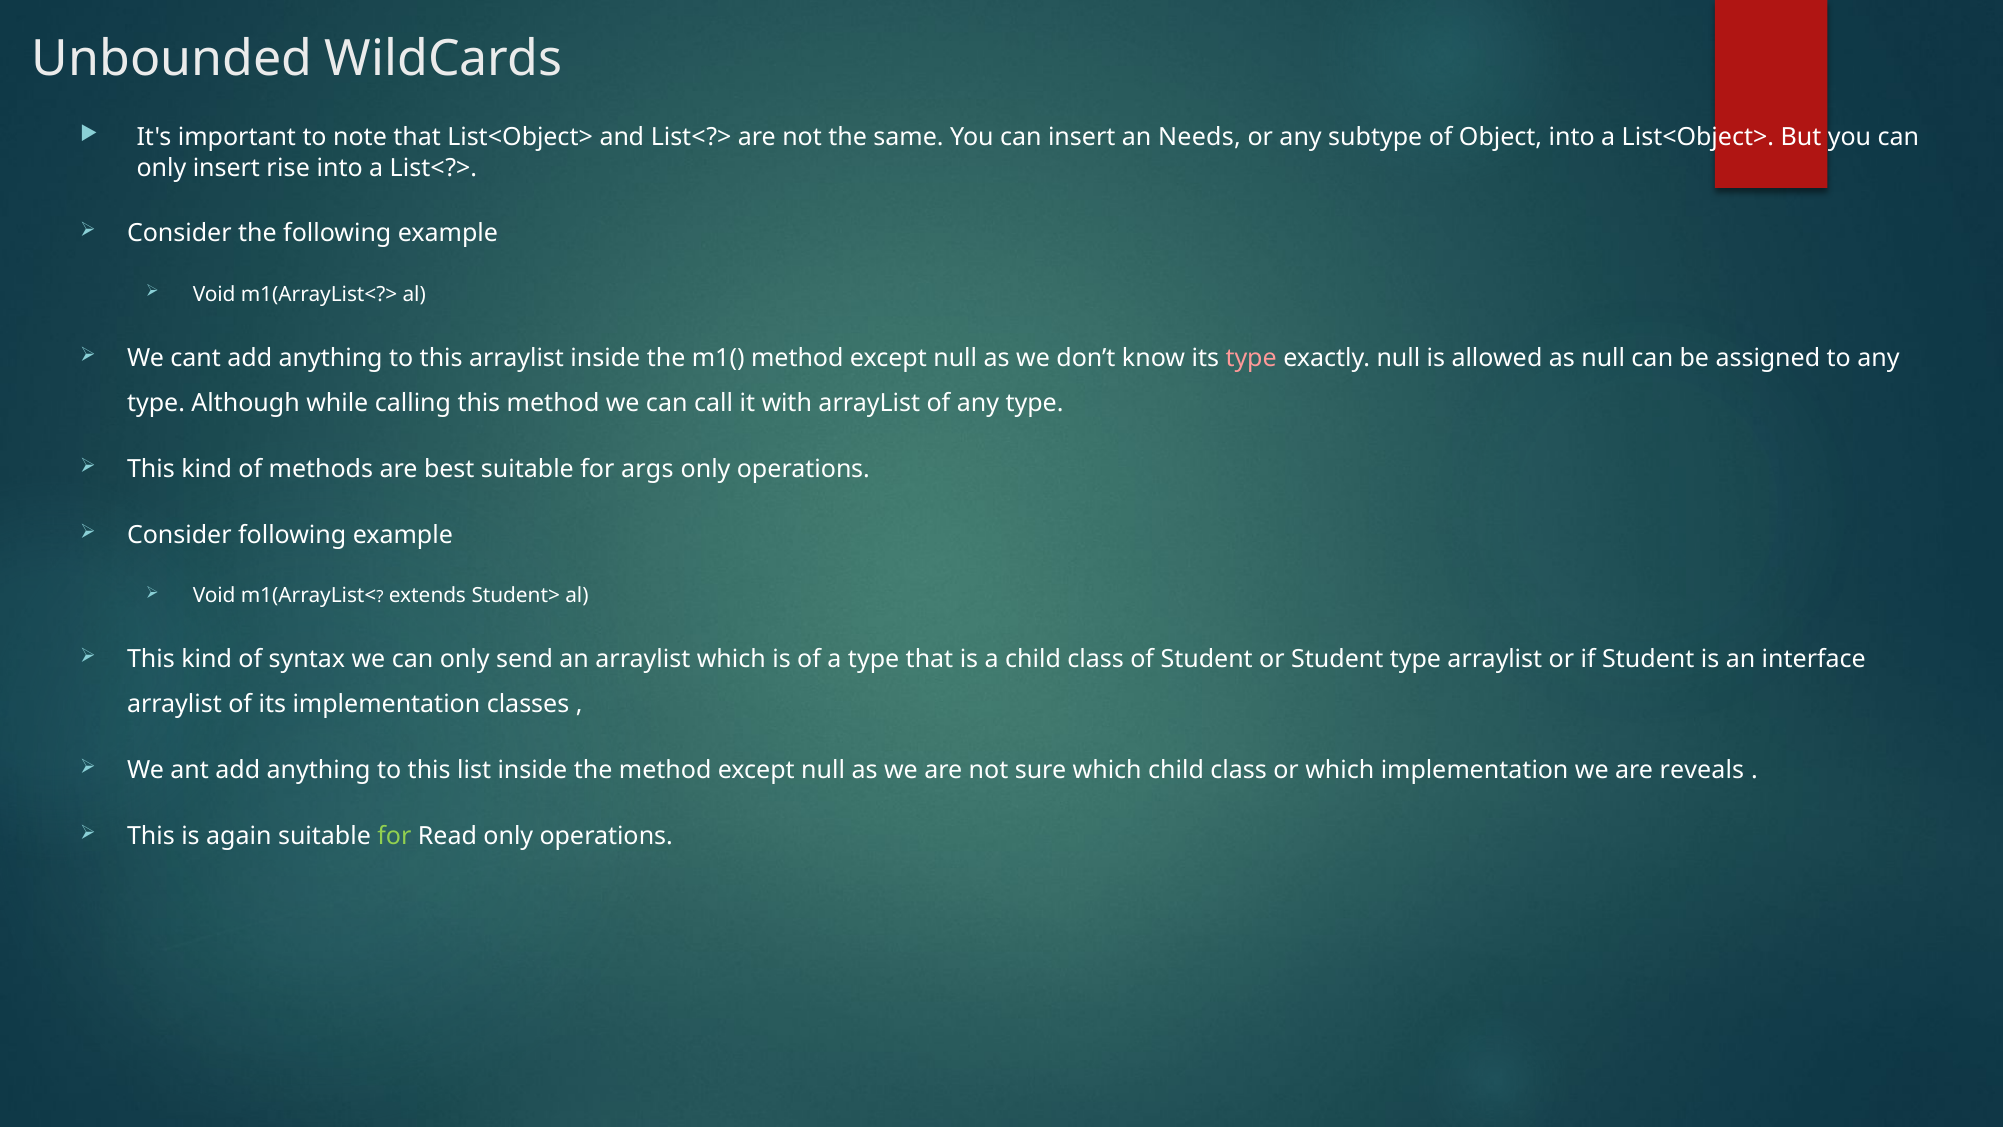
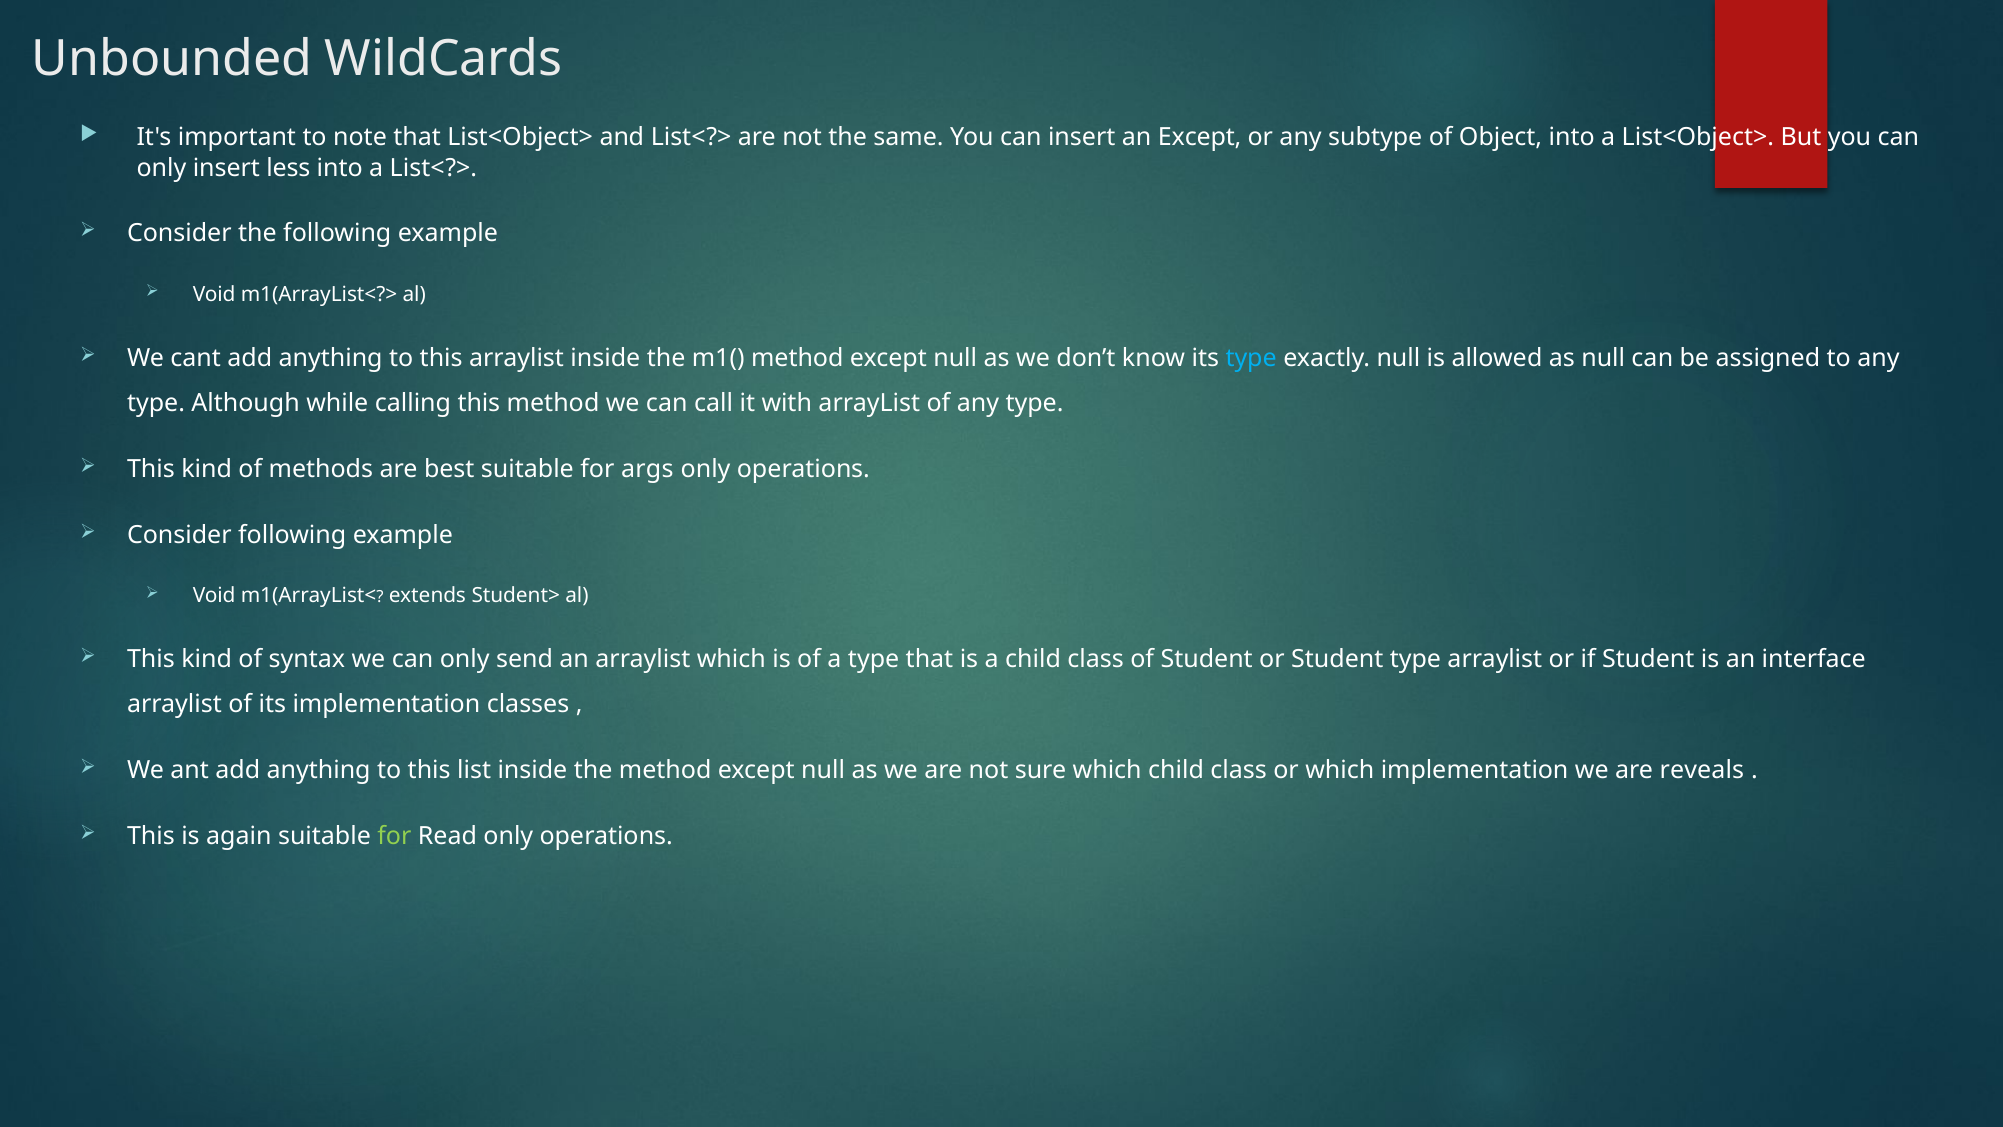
an Needs: Needs -> Except (1200, 138)
rise: rise -> less (288, 168)
type colour: pink -> light blue (1251, 358)
